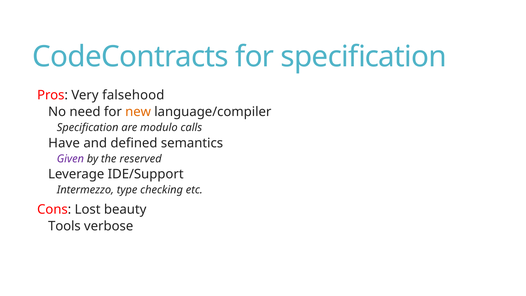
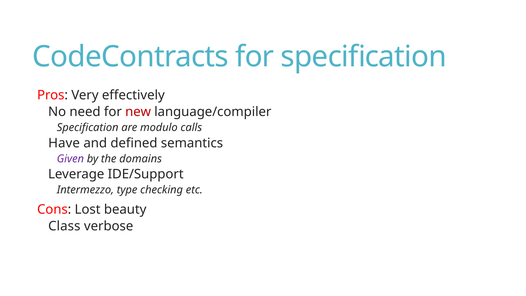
falsehood: falsehood -> effectively (133, 95)
new colour: orange -> red (138, 112)
reserved: reserved -> domains (141, 159)
Tools: Tools -> Class (64, 226)
